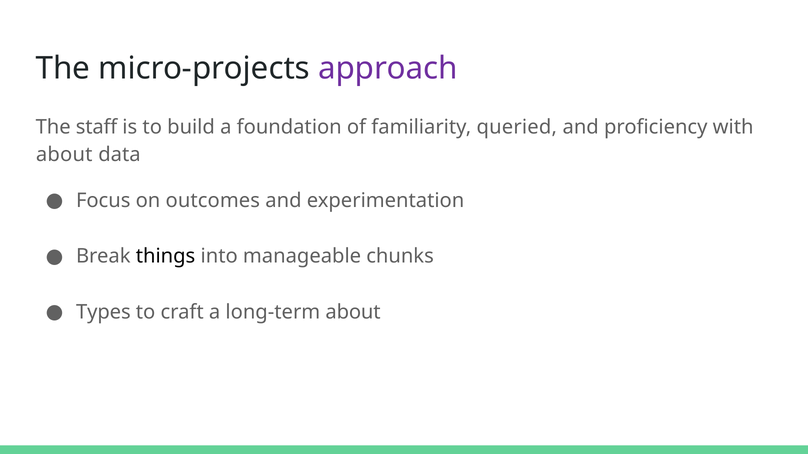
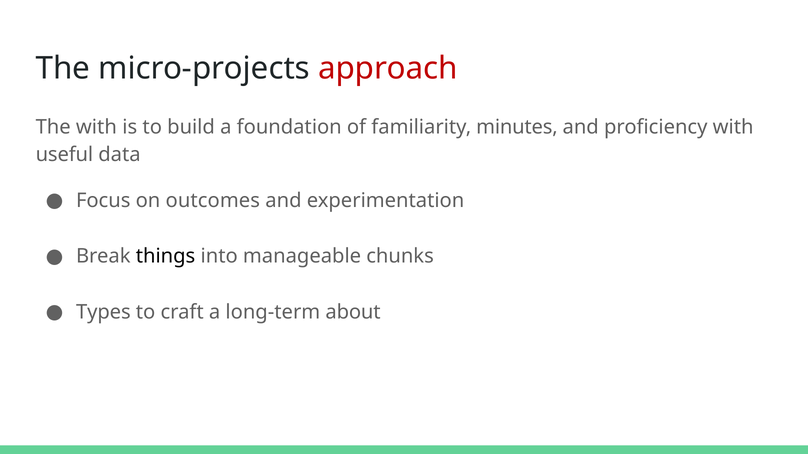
approach colour: purple -> red (388, 68)
The staff: staff -> with (96, 127)
queried: queried -> minutes (517, 127)
about: about -> useful (64, 155)
